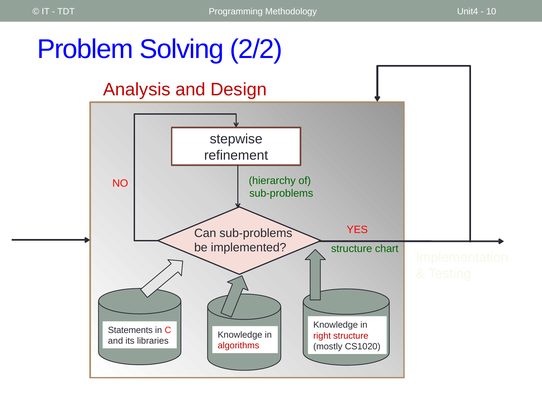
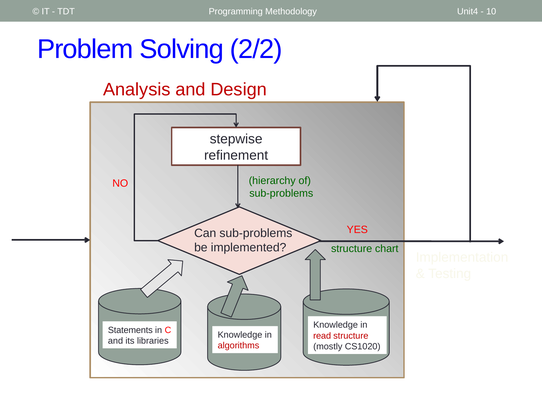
right: right -> read (322, 336)
